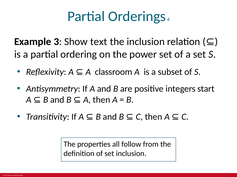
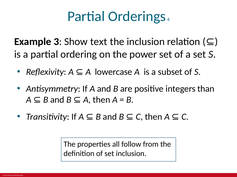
classroom: classroom -> lowercase (114, 72)
start: start -> than (206, 89)
